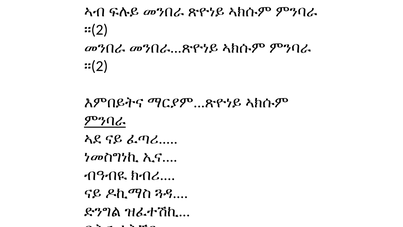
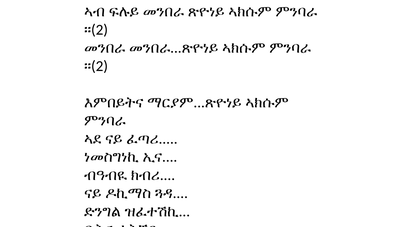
ምንባራ underline: present -> none (105, 120)
